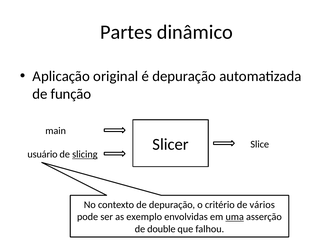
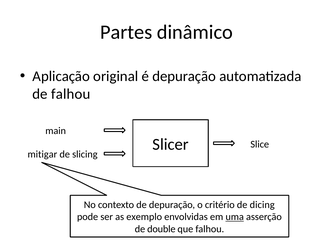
de função: função -> falhou (71, 94)
usuário: usuário -> mitigar (42, 154)
slicing underline: present -> none (85, 154)
vários: vários -> dicing (262, 204)
